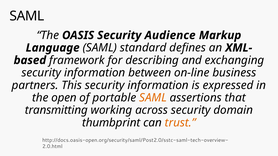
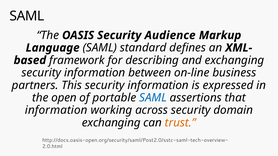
SAML colour: orange -> blue (153, 98)
transmitting: transmitting -> information (56, 110)
thumbprint: thumbprint -> exchanging (111, 123)
